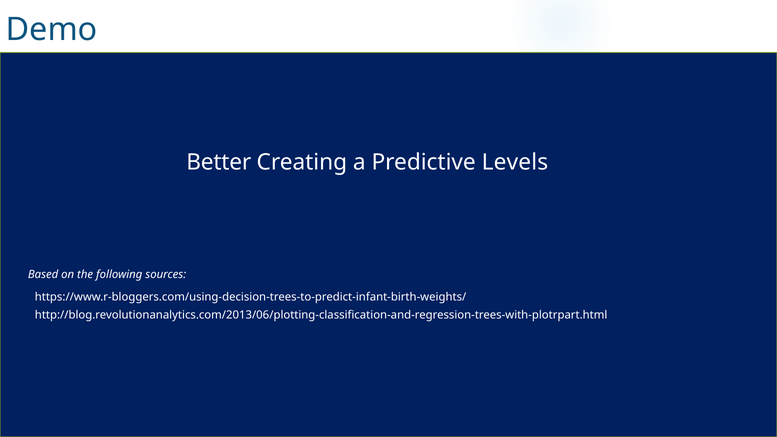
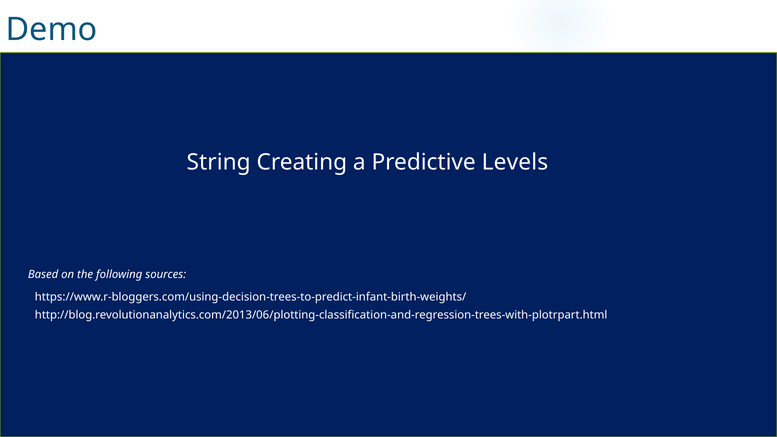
Better: Better -> String (219, 162)
